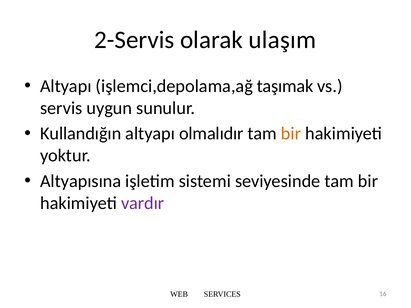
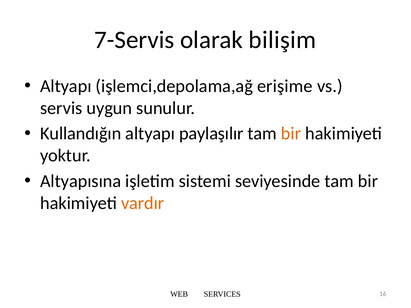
2-Servis: 2-Servis -> 7-Servis (134, 40)
ulaşım: ulaşım -> bilişim (282, 40)
taşımak: taşımak -> erişime (285, 86)
olmalıdır: olmalıdır -> paylaşılır (211, 134)
vardır colour: purple -> orange (143, 203)
